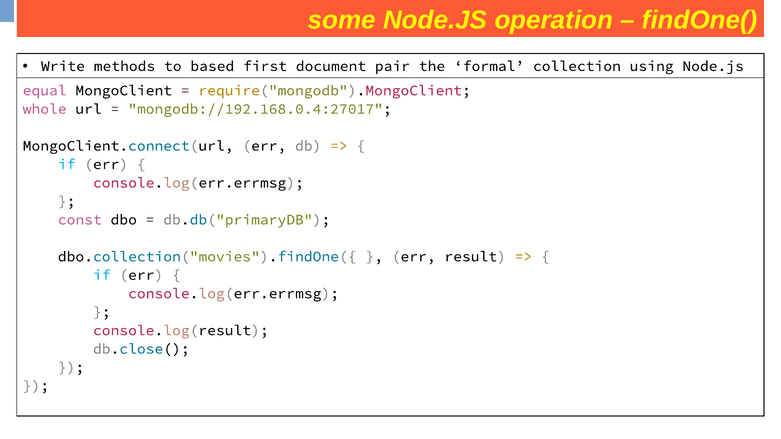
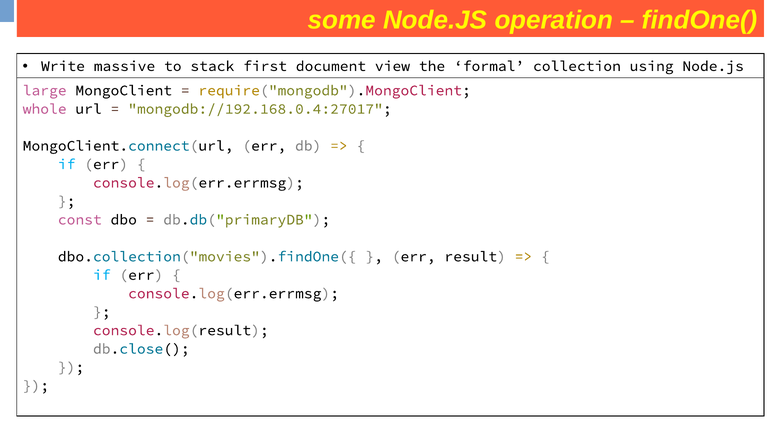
methods: methods -> massive (124, 66)
based: based -> stack (212, 66)
pair: pair -> view (392, 66)
equal: equal -> large (45, 91)
